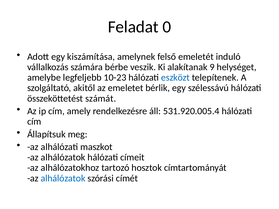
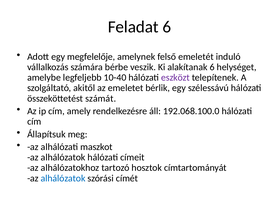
Feladat 0: 0 -> 6 (167, 27)
kiszámítása: kiszámítása -> megfelelője (91, 57)
alakítanak 9: 9 -> 6 (212, 67)
10-23: 10-23 -> 10-40 (115, 78)
eszközt colour: blue -> purple (175, 78)
531.920.005.4: 531.920.005.4 -> 192.068.100.0 (191, 111)
